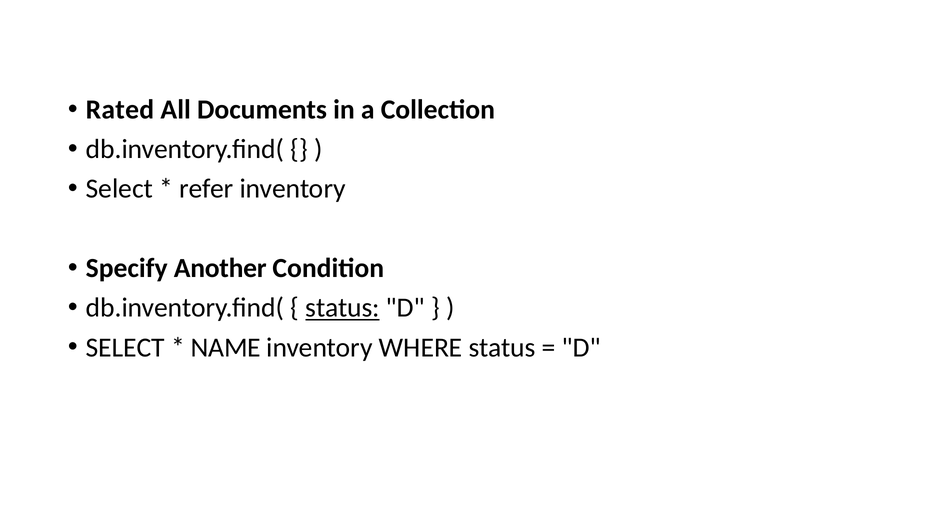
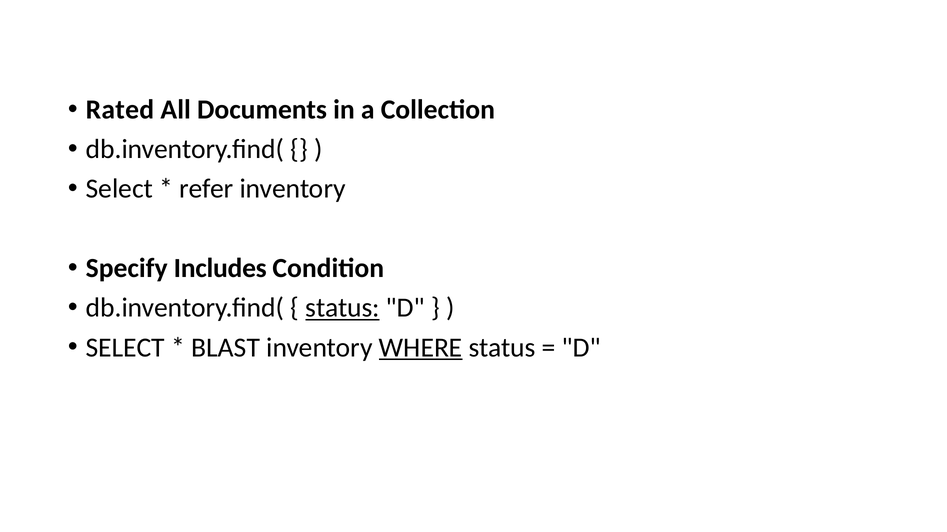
Another: Another -> Includes (220, 268)
NAME: NAME -> BLAST (226, 348)
WHERE underline: none -> present (421, 348)
